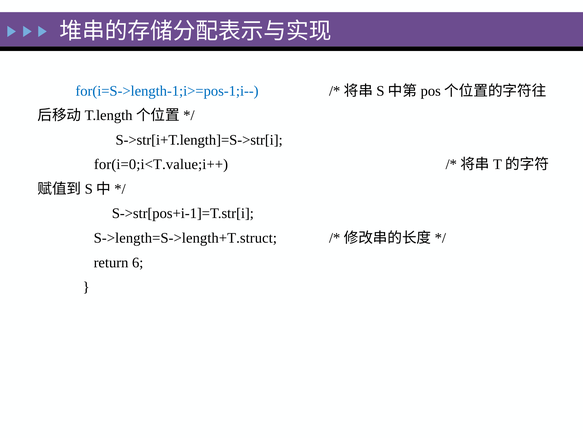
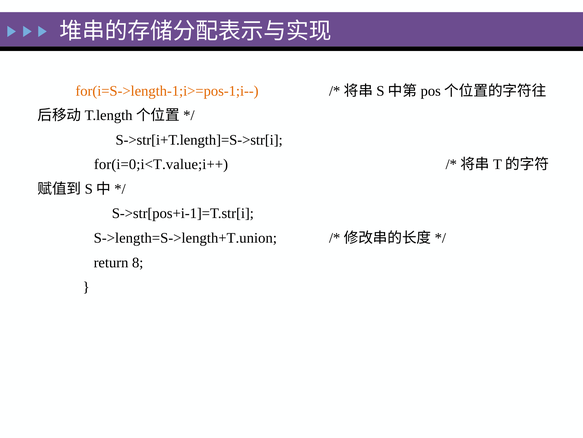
for(i=S->length-1;i>=pos-1;i-- colour: blue -> orange (167, 91)
S->length=S->length+T.struct: S->length=S->length+T.struct -> S->length=S->length+T.union (185, 238)
6: 6 -> 8 (138, 262)
